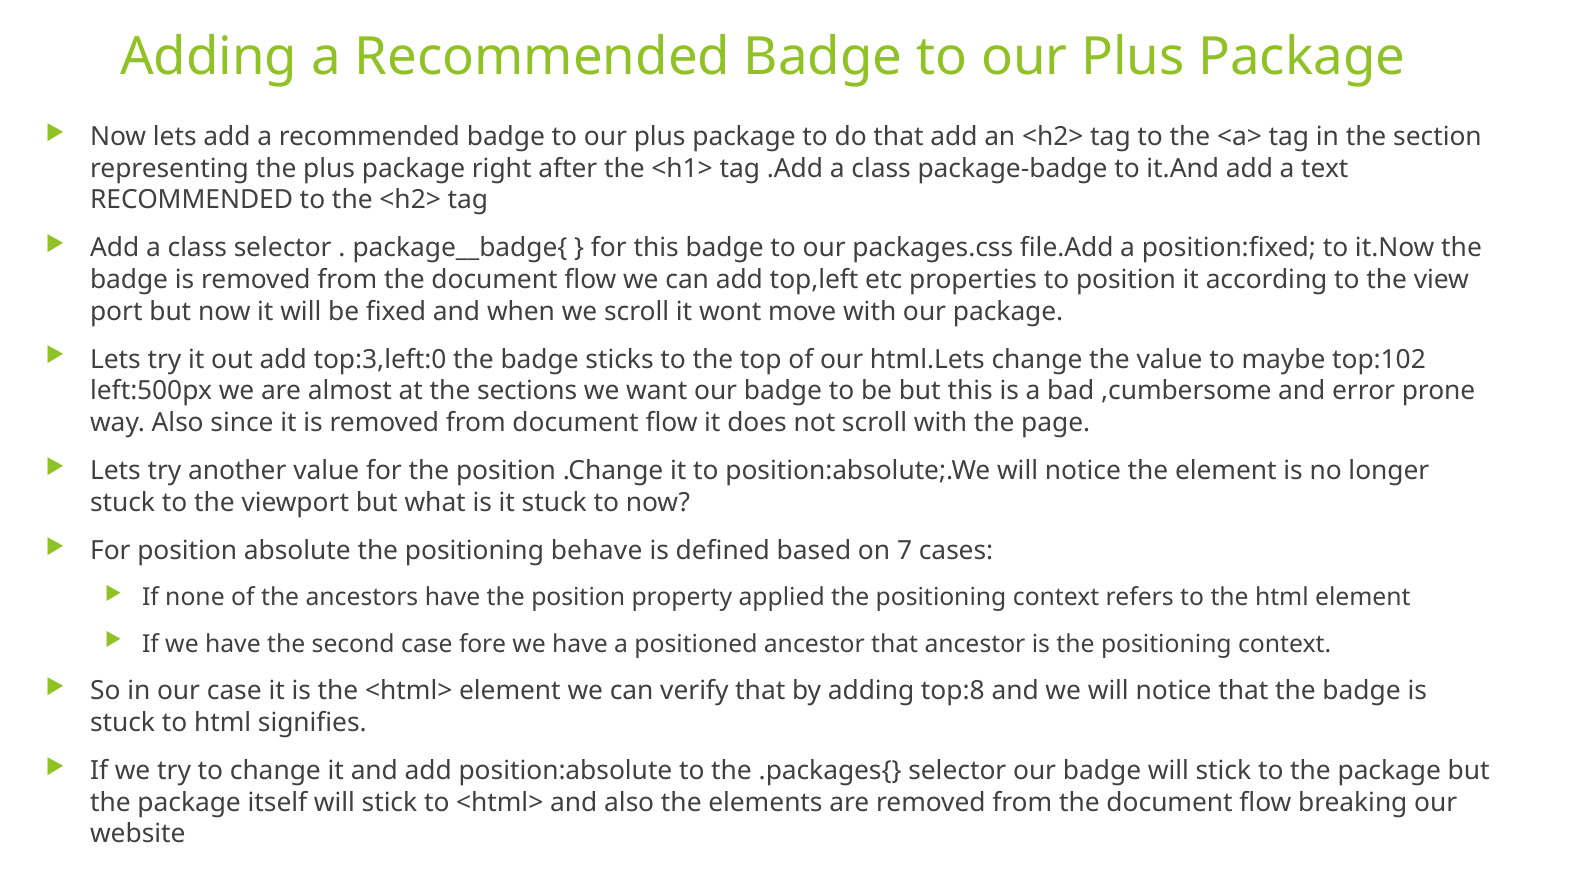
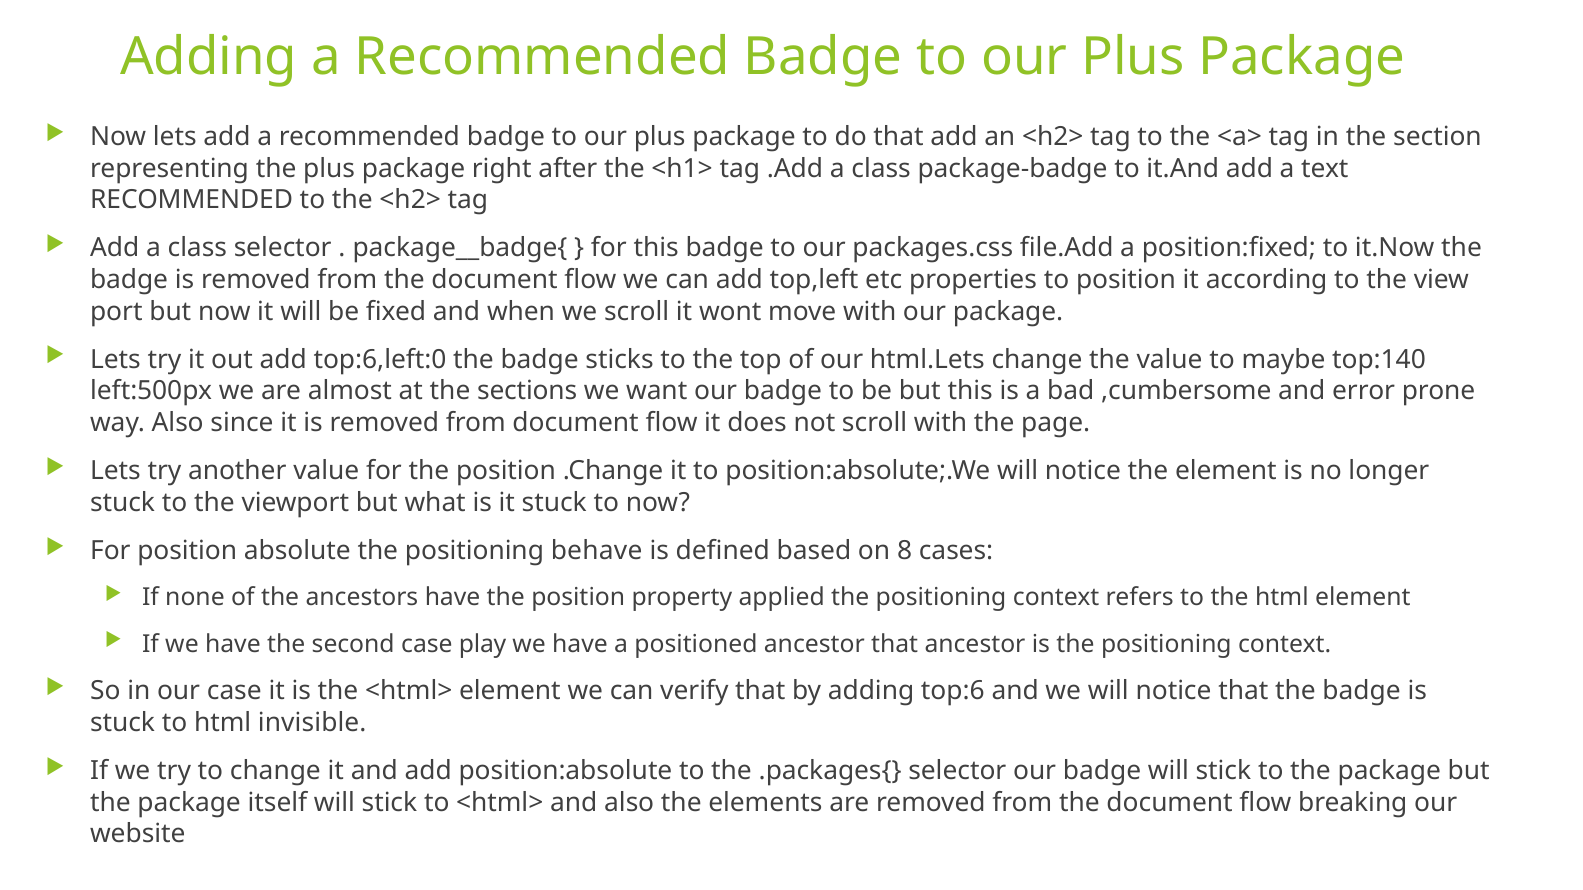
top:3,left:0: top:3,left:0 -> top:6,left:0 (380, 360)
top:102: top:102 -> top:140 (1379, 360)
7: 7 -> 8 (905, 551)
fore: fore -> play (483, 644)
top:8: top:8 -> top:6 (953, 692)
signifies: signifies -> invisible (312, 723)
